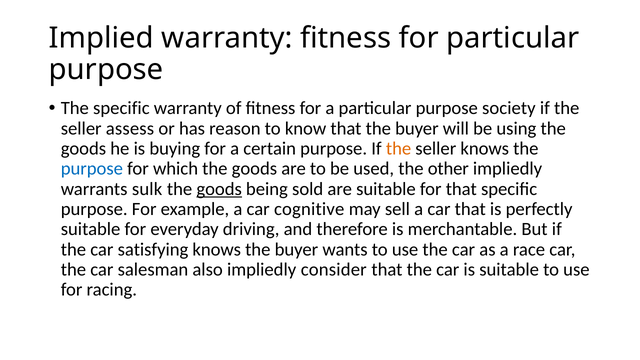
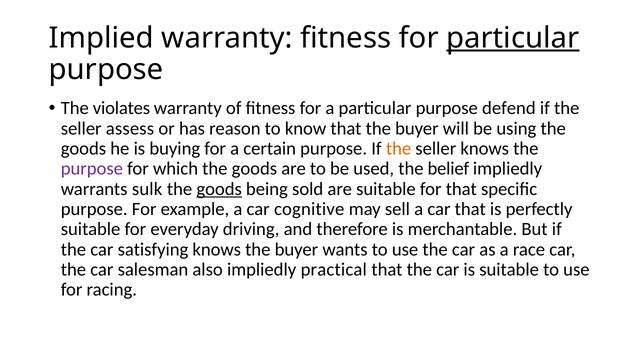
particular underline: none -> present (513, 38)
The specific: specific -> violates (121, 108)
society: society -> defend (509, 108)
purpose colour: blue -> purple (92, 169)
other: other -> belief (448, 169)
consider: consider -> practical (334, 270)
